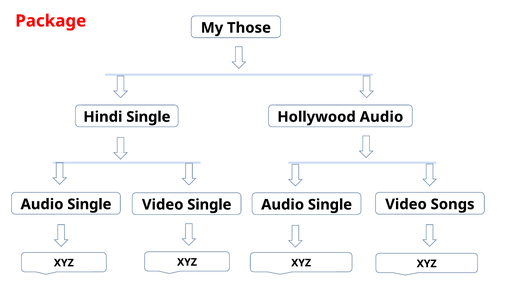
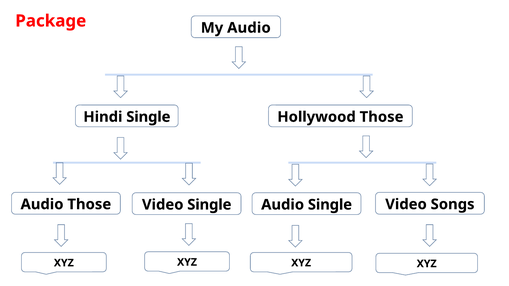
My Those: Those -> Audio (249, 28)
Hollywood Audio: Audio -> Those (382, 117)
Single: Single -> Those (89, 205)
